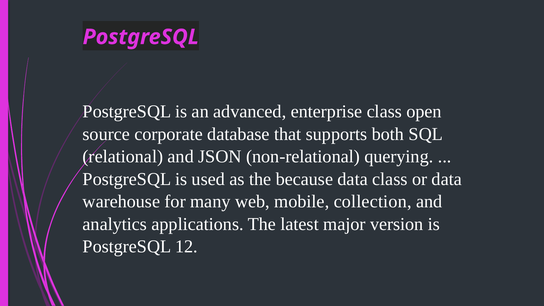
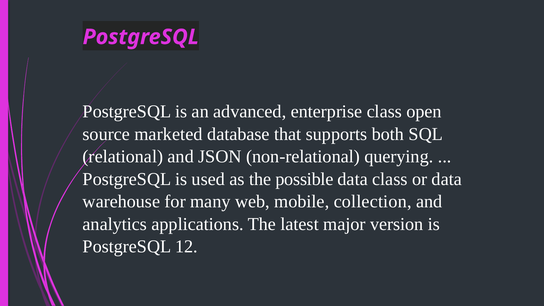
corporate: corporate -> marketed (169, 134)
because: because -> possible (304, 179)
